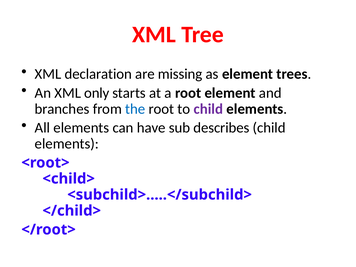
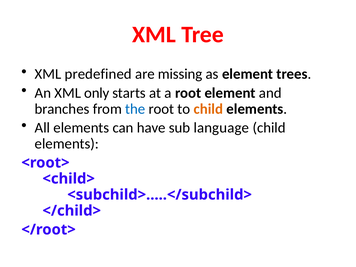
declaration: declaration -> predefined (98, 74)
child colour: purple -> orange (208, 109)
describes: describes -> language (221, 128)
